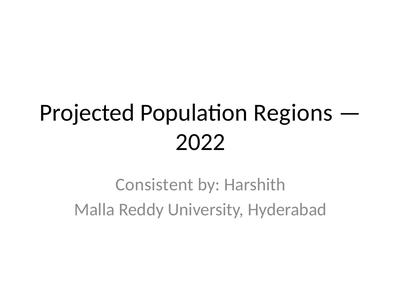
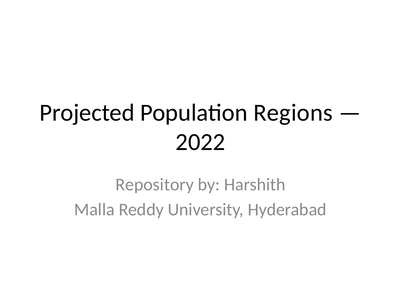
Consistent: Consistent -> Repository (155, 184)
